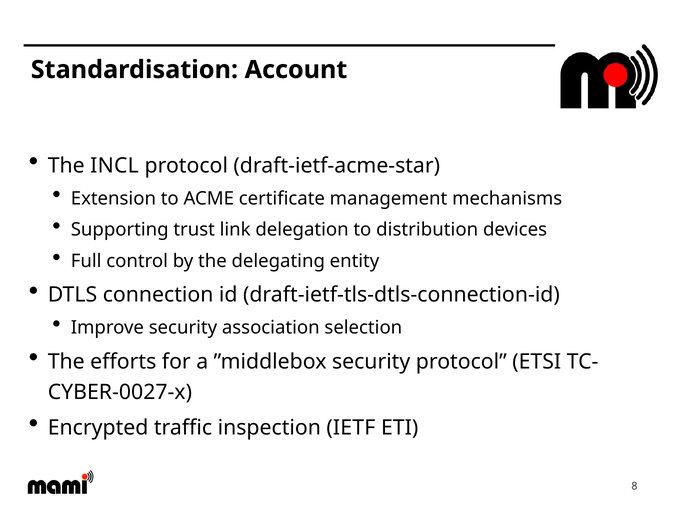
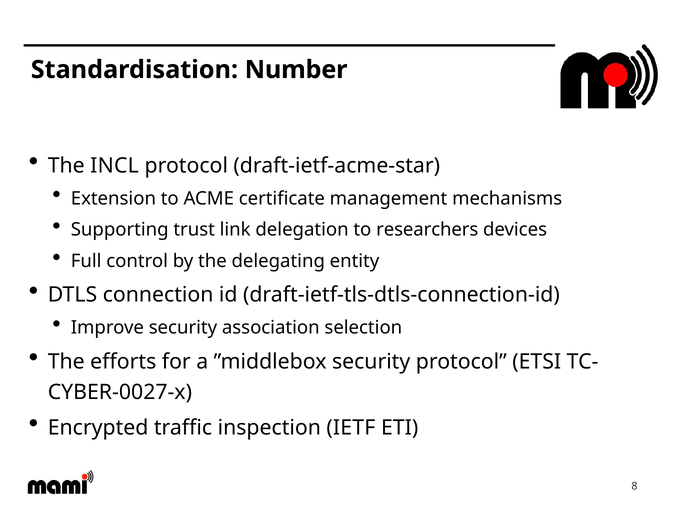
Account: Account -> Number (296, 70)
distribution: distribution -> researchers (427, 230)
